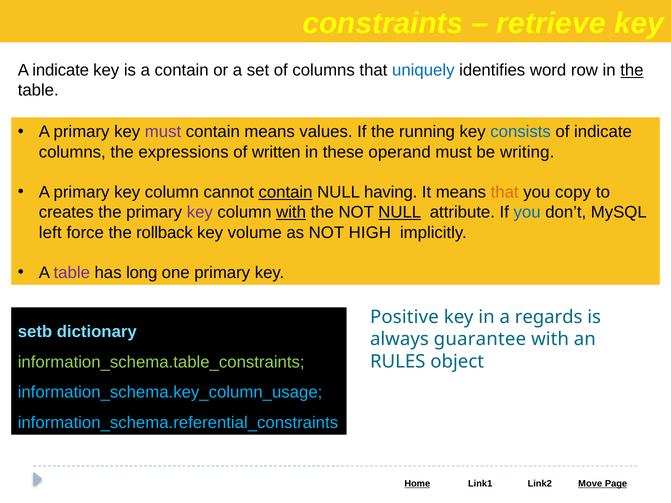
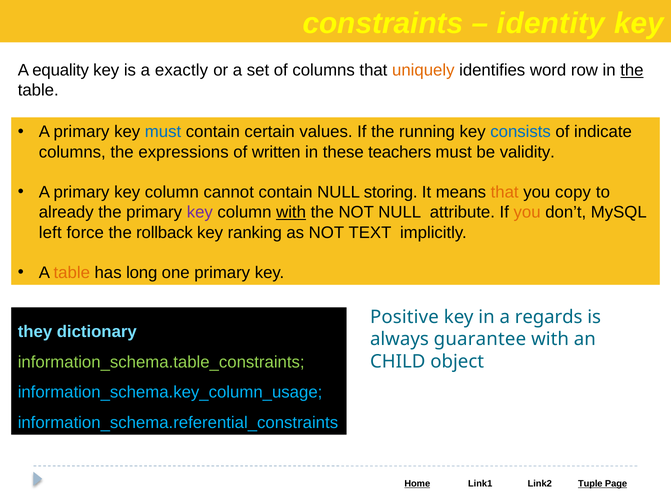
retrieve: retrieve -> identity (551, 23)
A indicate: indicate -> equality (61, 70)
a contain: contain -> exactly (182, 70)
uniquely colour: blue -> orange (423, 70)
must colour: purple -> blue (163, 132)
contain means: means -> certain (270, 132)
operand: operand -> teachers (400, 152)
writing: writing -> validity (527, 152)
contain underline: present -> none (286, 192)
having: having -> storing (391, 192)
creates: creates -> already (66, 212)
NULL underline: present -> none (400, 212)
you colour: blue -> orange (527, 212)
volume: volume -> ranking (255, 233)
HIGH: HIGH -> TEXT (370, 233)
table colour: purple -> orange (72, 273)
setb: setb -> they (35, 332)
RULES: RULES -> CHILD (398, 362)
Move: Move -> Tuple (590, 484)
